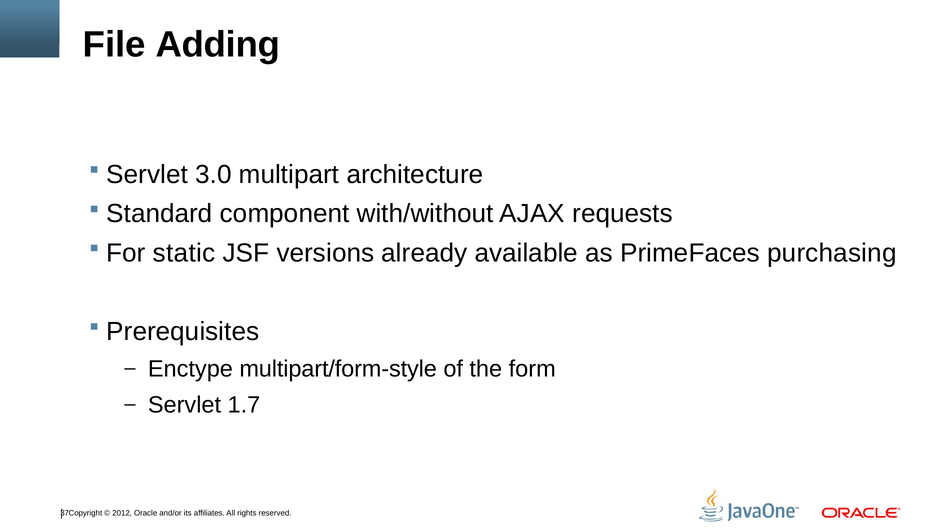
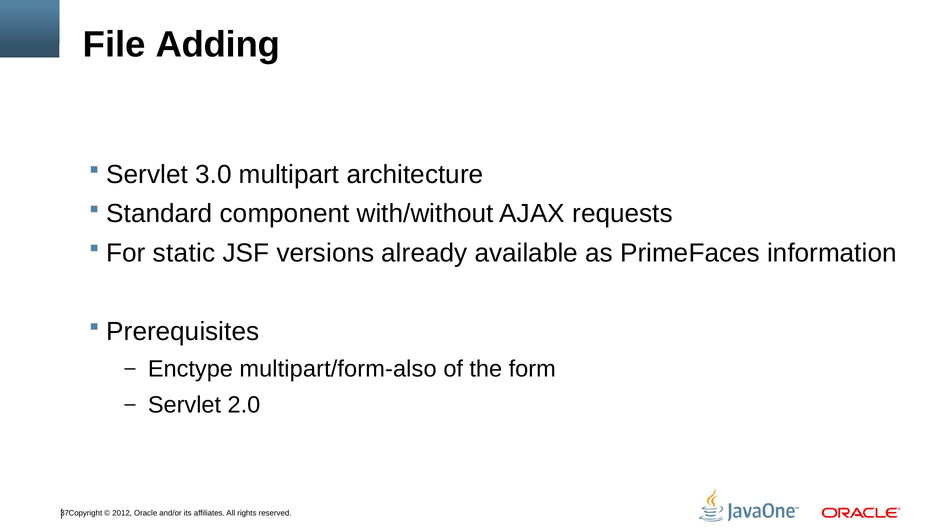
purchasing: purchasing -> information (832, 253)
multipart/form-style: multipart/form-style -> multipart/form-also (338, 369)
1.7: 1.7 -> 2.0 (244, 405)
